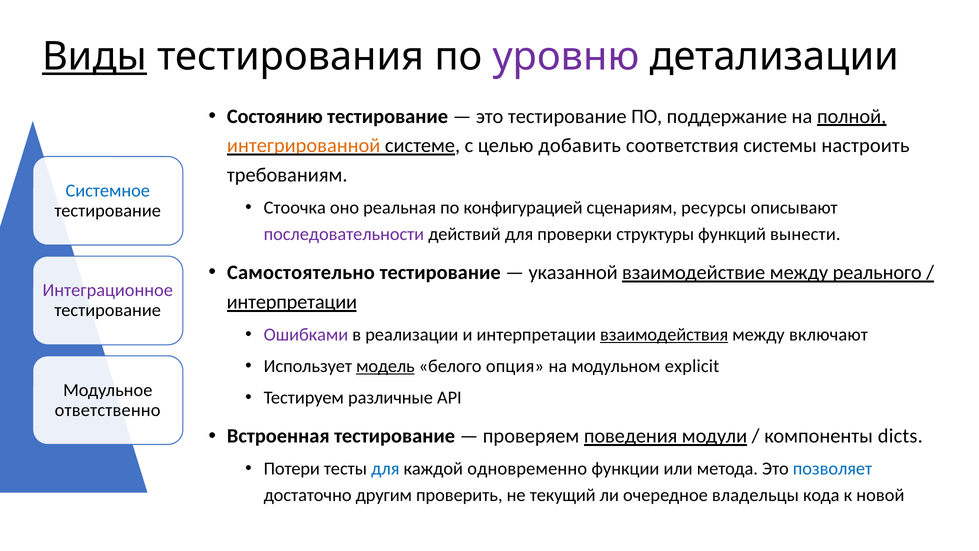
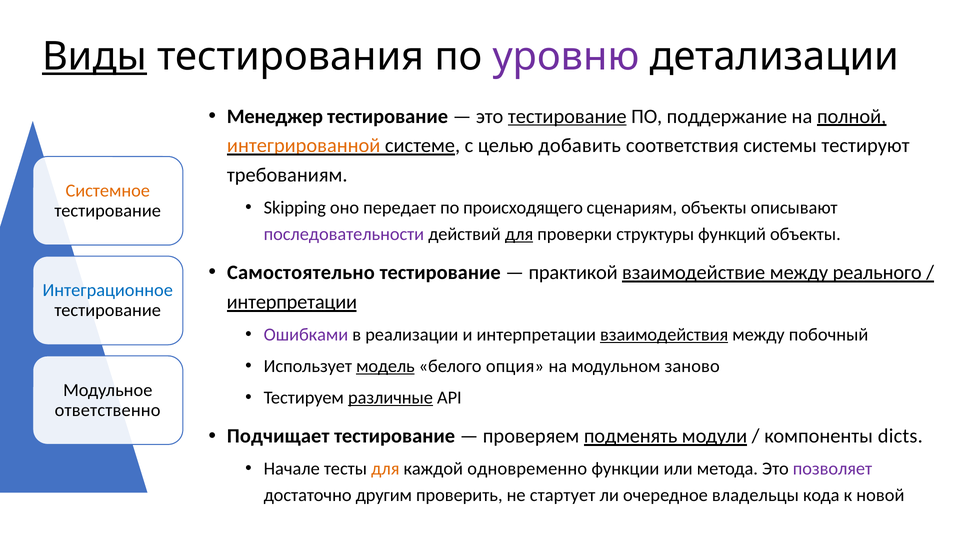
Состоянию: Состоянию -> Менеджер (275, 116)
тестирование underline: none -> present (567, 116)
настроить: настроить -> тестируют (866, 146)
Системное colour: blue -> orange (108, 191)
Стоочка: Стоочка -> Skipping (295, 208)
реальная: реальная -> передает (400, 208)
конфигурацией: конфигурацией -> происходящего (523, 208)
сценариям ресурсы: ресурсы -> объекты (714, 208)
для underline: none -> present (519, 234)
функций вынести: вынести -> объекты (805, 234)
указанной: указанной -> практикой (573, 272)
Интеграционное colour: purple -> blue (108, 290)
включают: включают -> побочный (829, 334)
explicit: explicit -> заново (692, 366)
различные underline: none -> present (390, 397)
Встроенная: Встроенная -> Подчищает (278, 436)
поведения: поведения -> подменять (631, 436)
Потери: Потери -> Начале (292, 469)
для colour: blue -> orange (385, 469)
позволяет colour: blue -> purple (833, 469)
текущий: текущий -> стартует (563, 495)
